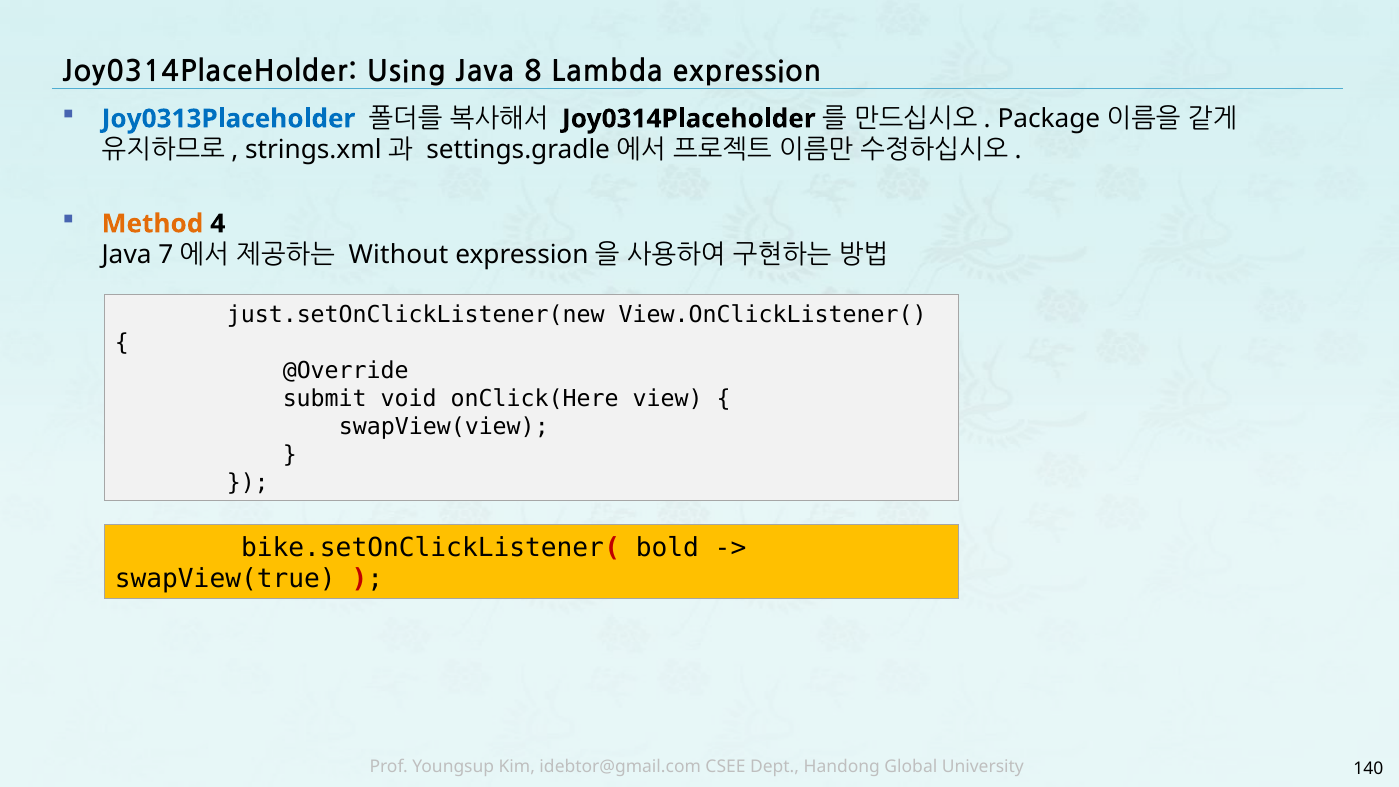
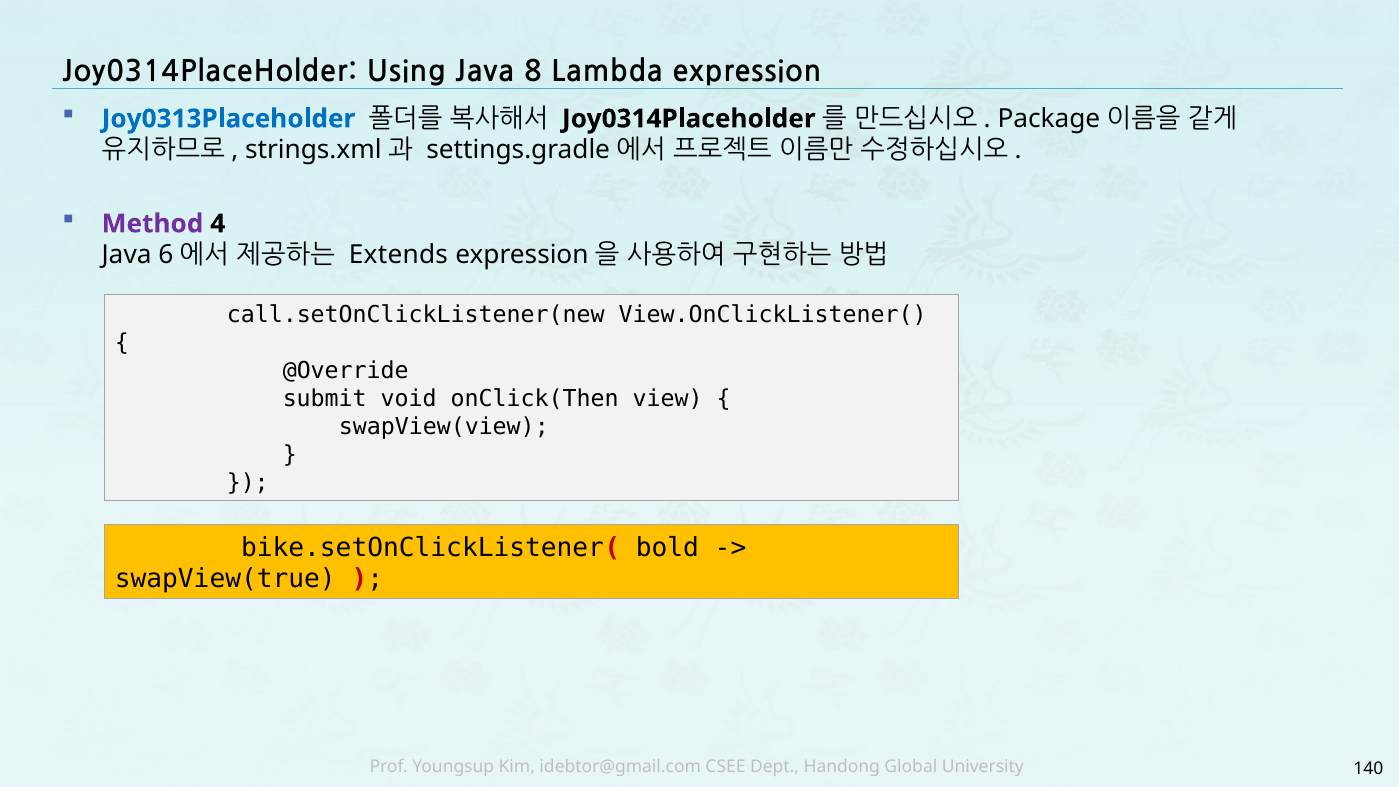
Method colour: orange -> purple (153, 224)
7: 7 -> 6 (166, 255)
Without: Without -> Extends (398, 255)
just.setOnClickListener(new: just.setOnClickListener(new -> call.setOnClickListener(new (416, 315)
onClick(Here: onClick(Here -> onClick(Then (535, 399)
